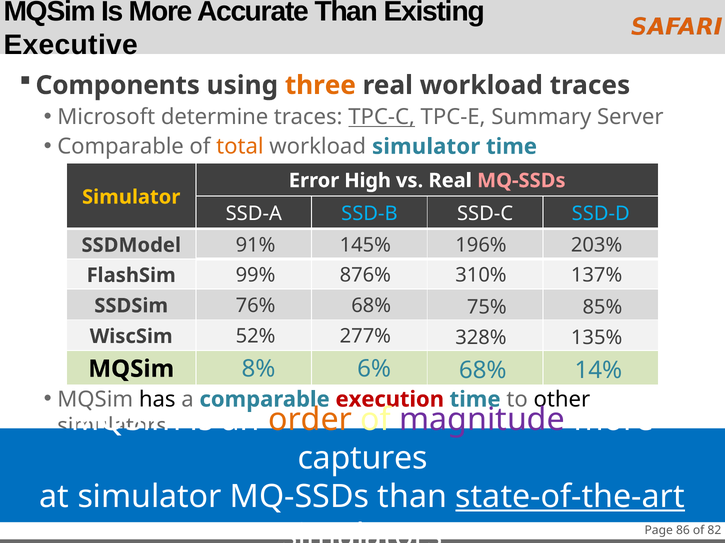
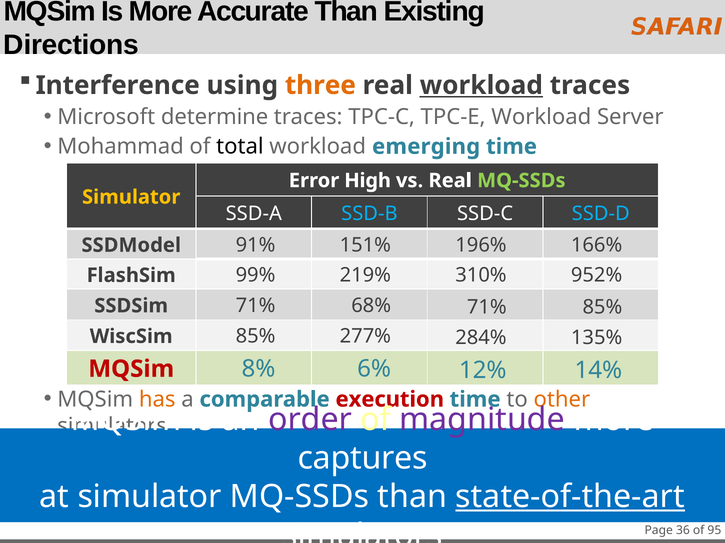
Executive: Executive -> Directions (71, 45)
Components: Components -> Interference (118, 85)
workload underline: none -> present (481, 85)
TPC-C underline: present -> none (382, 117)
TPC-E Summary: Summary -> Workload (541, 117)
Comparable: Comparable -> Mohammad (121, 147)
total colour: orange -> black (240, 147)
workload simulator: simulator -> emerging (426, 147)
MQ-SSDs colour: pink -> light green (521, 181)
145%: 145% -> 151% (365, 246)
203%: 203% -> 166% (597, 246)
876%: 876% -> 219% (365, 276)
137%: 137% -> 952% (597, 276)
76%: 76% -> 71% (256, 306)
68% 75%: 75% -> 71% (487, 308)
52%: 52% -> 85% (256, 337)
328%: 328% -> 284% (481, 338)
MQSim colour: black -> red (131, 369)
6% 68%: 68% -> 12% (483, 371)
has colour: black -> orange (157, 400)
other colour: black -> orange (562, 400)
order colour: orange -> purple (310, 420)
86: 86 -> 36 (683, 531)
82: 82 -> 95 (714, 531)
